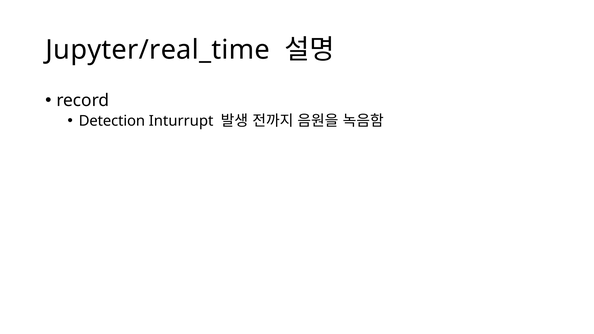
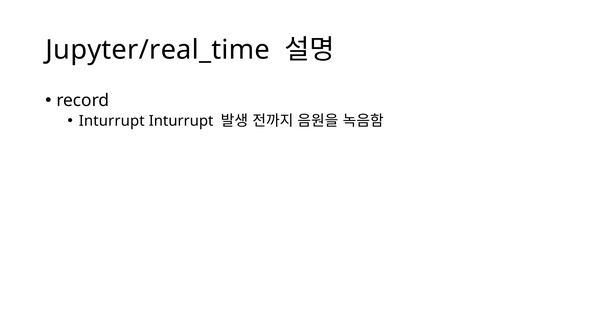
Detection: Detection -> Inturrupt (112, 121)
